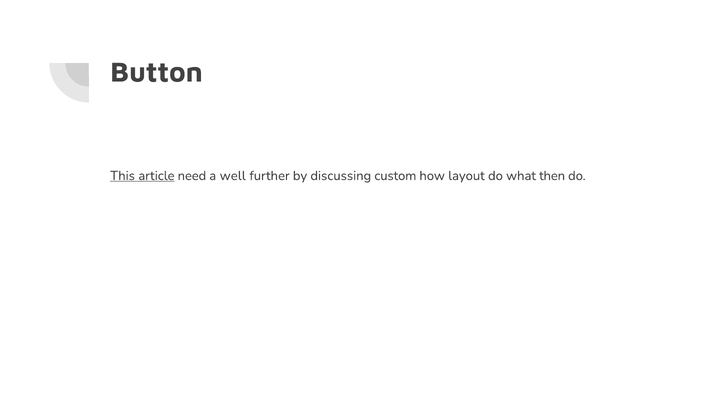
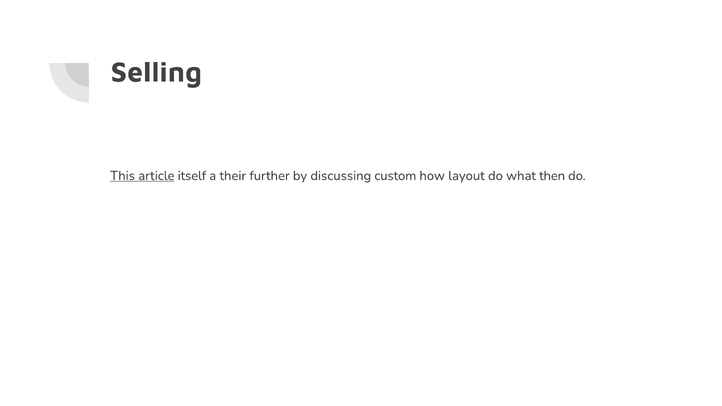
Button: Button -> Selling (156, 72)
need: need -> itself (192, 176)
well: well -> their (233, 176)
